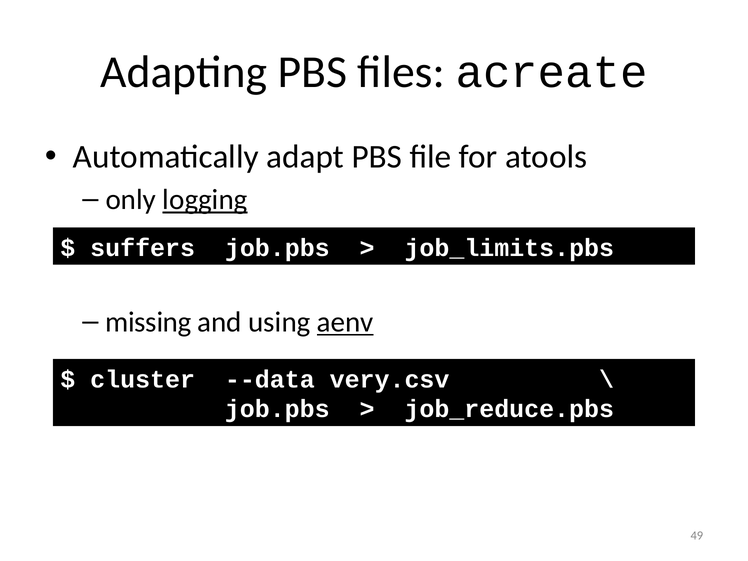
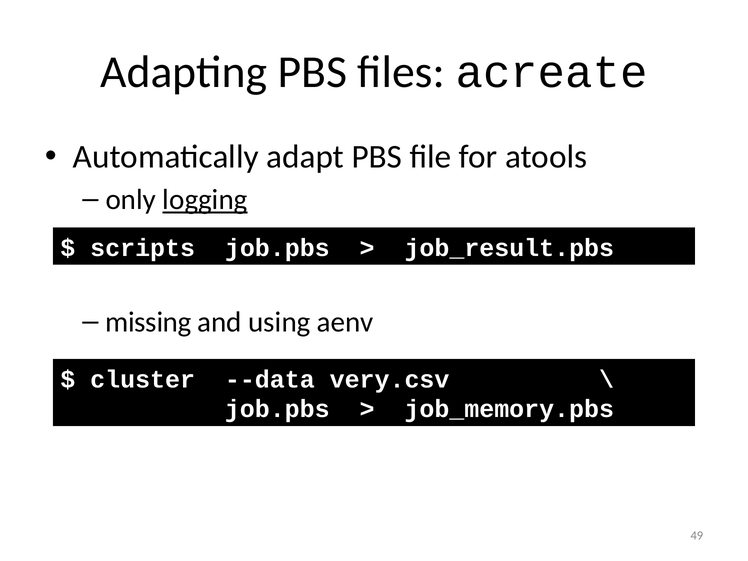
suffers: suffers -> scripts (143, 248)
job_limits.pbs: job_limits.pbs -> job_result.pbs (509, 248)
aenv underline: present -> none (345, 322)
job_reduce.pbs: job_reduce.pbs -> job_memory.pbs (509, 409)
